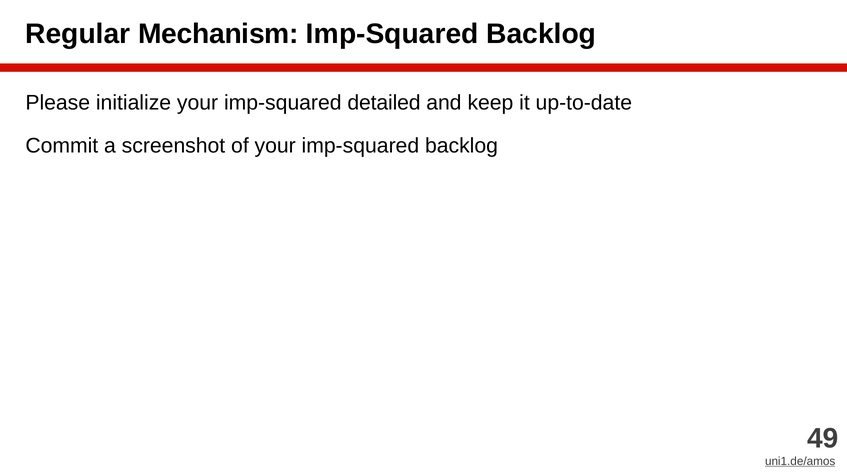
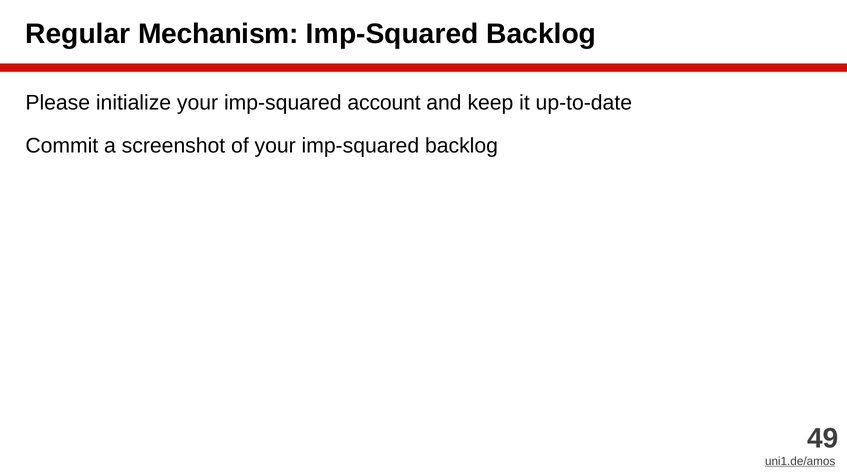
detailed: detailed -> account (384, 103)
